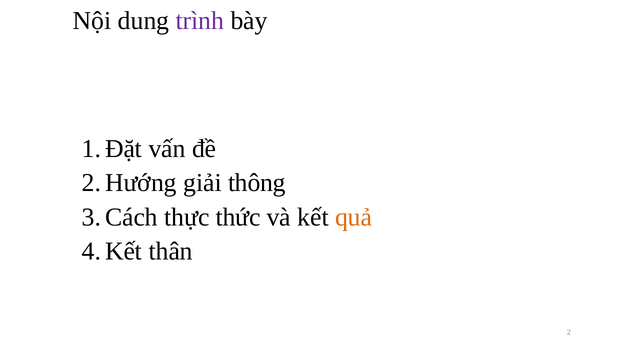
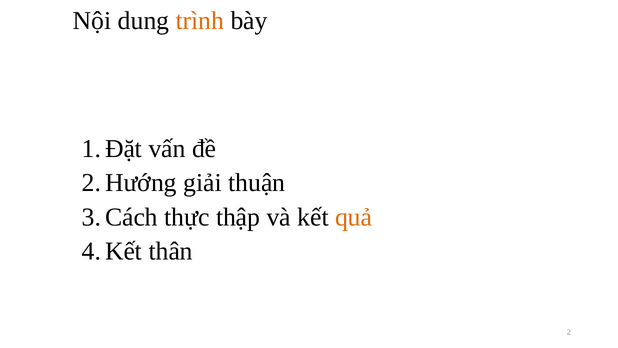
trình colour: purple -> orange (200, 20)
thông: thông -> thuận (257, 183)
thức: thức -> thập (238, 217)
